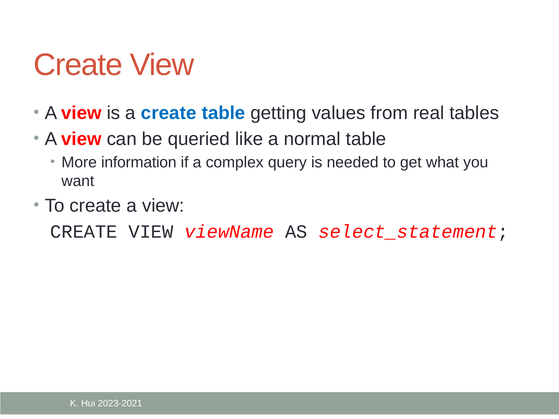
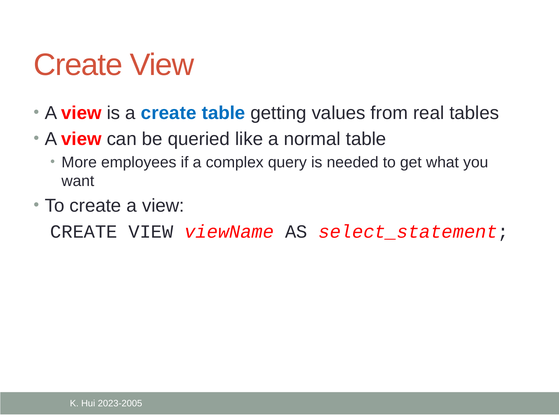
information: information -> employees (139, 163)
2023-2021: 2023-2021 -> 2023-2005 (120, 404)
